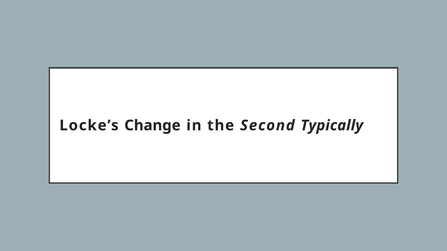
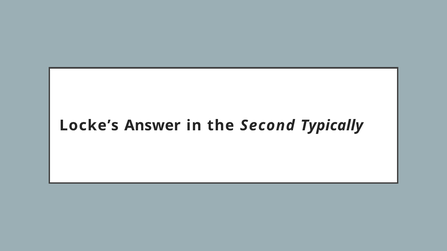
Change: Change -> Answer (152, 126)
